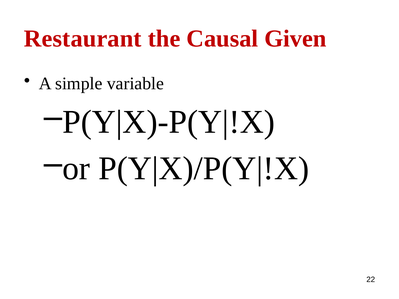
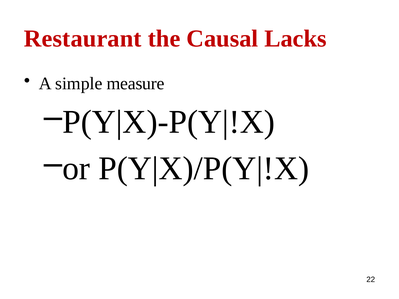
Given: Given -> Lacks (295, 39)
variable: variable -> measure (136, 84)
